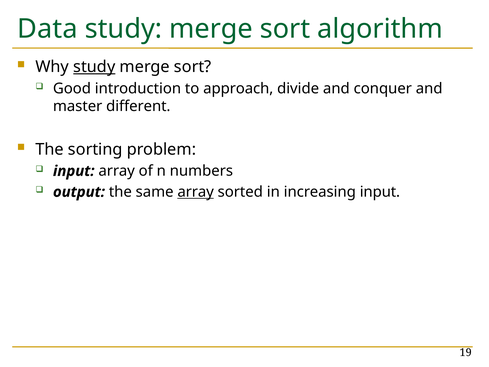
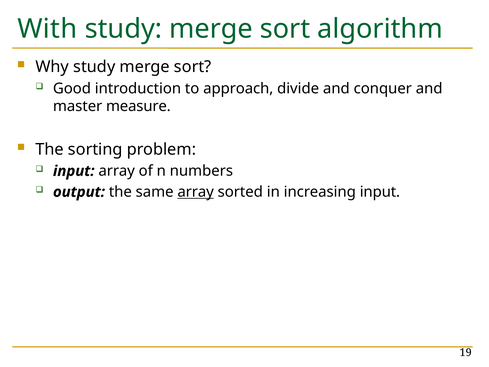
Data: Data -> With (47, 29)
study underline: present -> none (94, 67)
different: different -> measure (138, 106)
